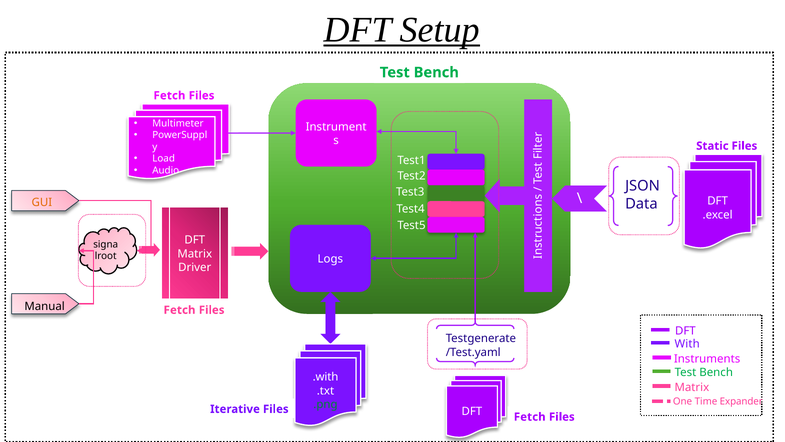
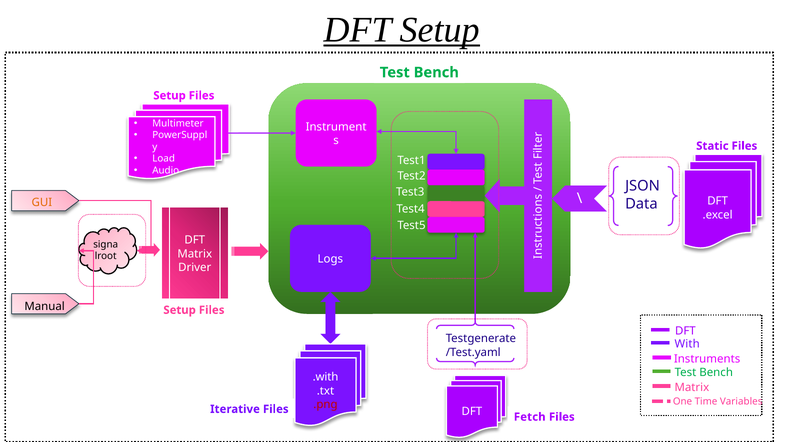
Fetch: Fetch -> Setup (170, 95)
Fetch: Fetch -> Setup (180, 310)
Expander: Expander -> Variables (741, 401)
.png colour: green -> red (325, 404)
